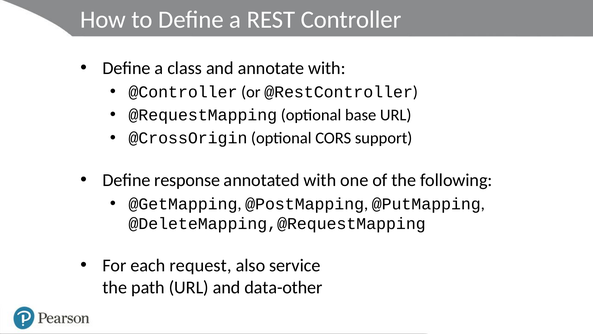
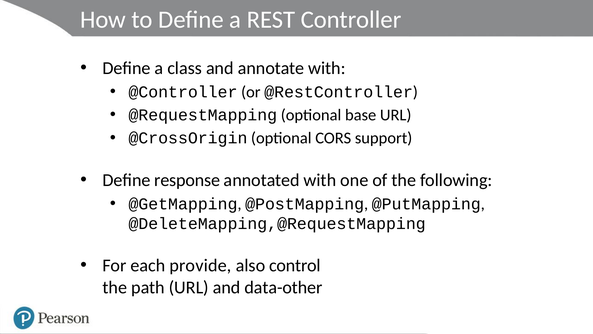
request: request -> provide (200, 265)
service: service -> control (295, 265)
